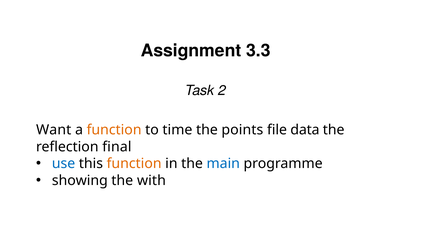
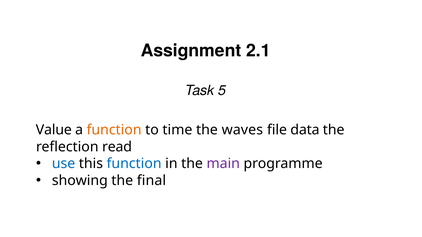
3.3: 3.3 -> 2.1 (258, 51)
2: 2 -> 5 (222, 91)
Want: Want -> Value (54, 130)
points: points -> waves (242, 130)
final: final -> read (117, 147)
function colour: orange -> blue (134, 164)
main colour: blue -> purple (223, 164)
with: with -> final (151, 181)
